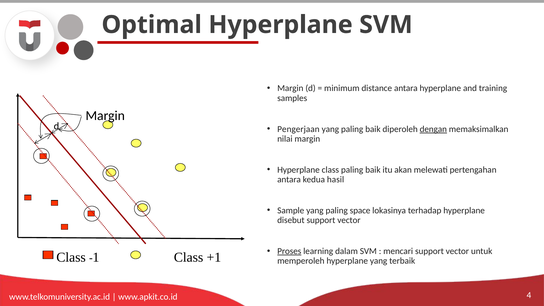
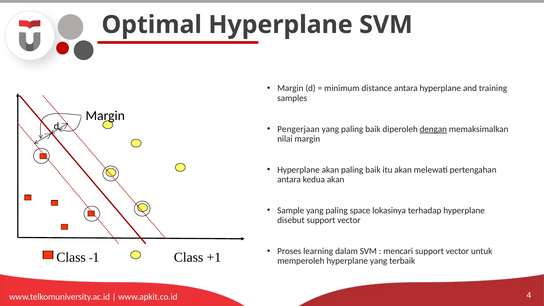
Hyperplane class: class -> akan (330, 170)
kedua hasil: hasil -> akan (336, 179)
Proses underline: present -> none (289, 251)
